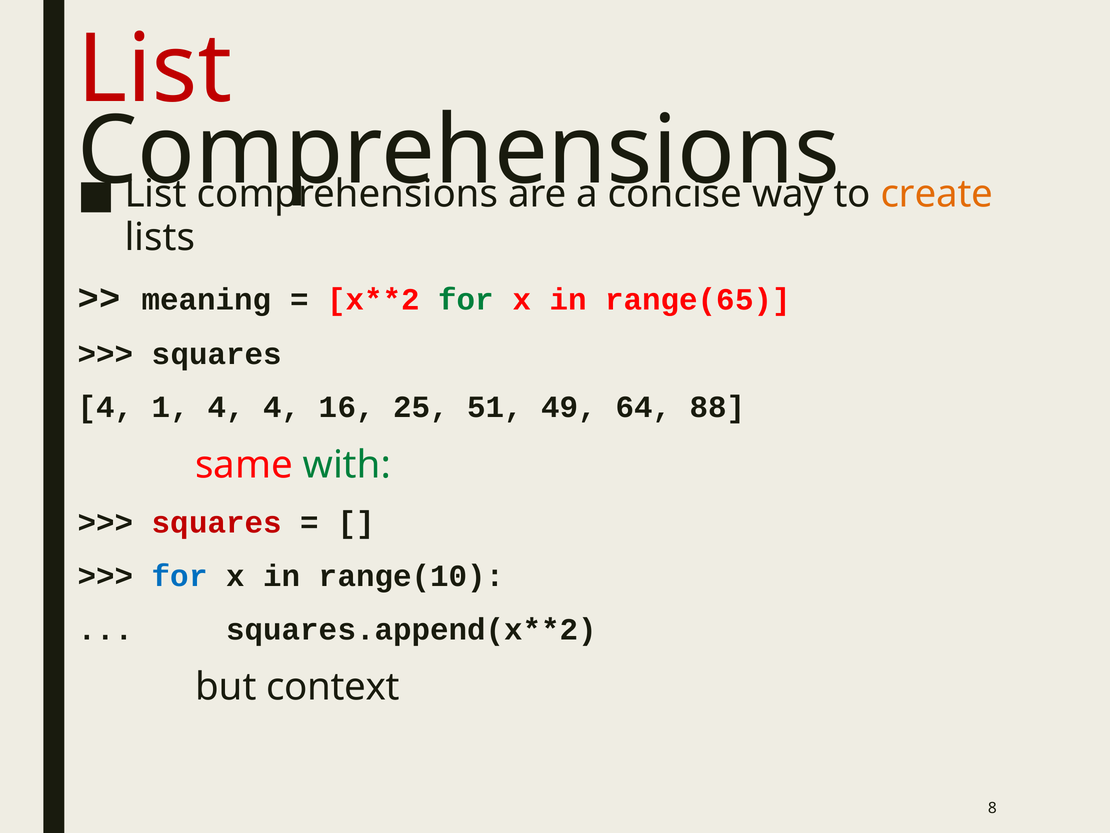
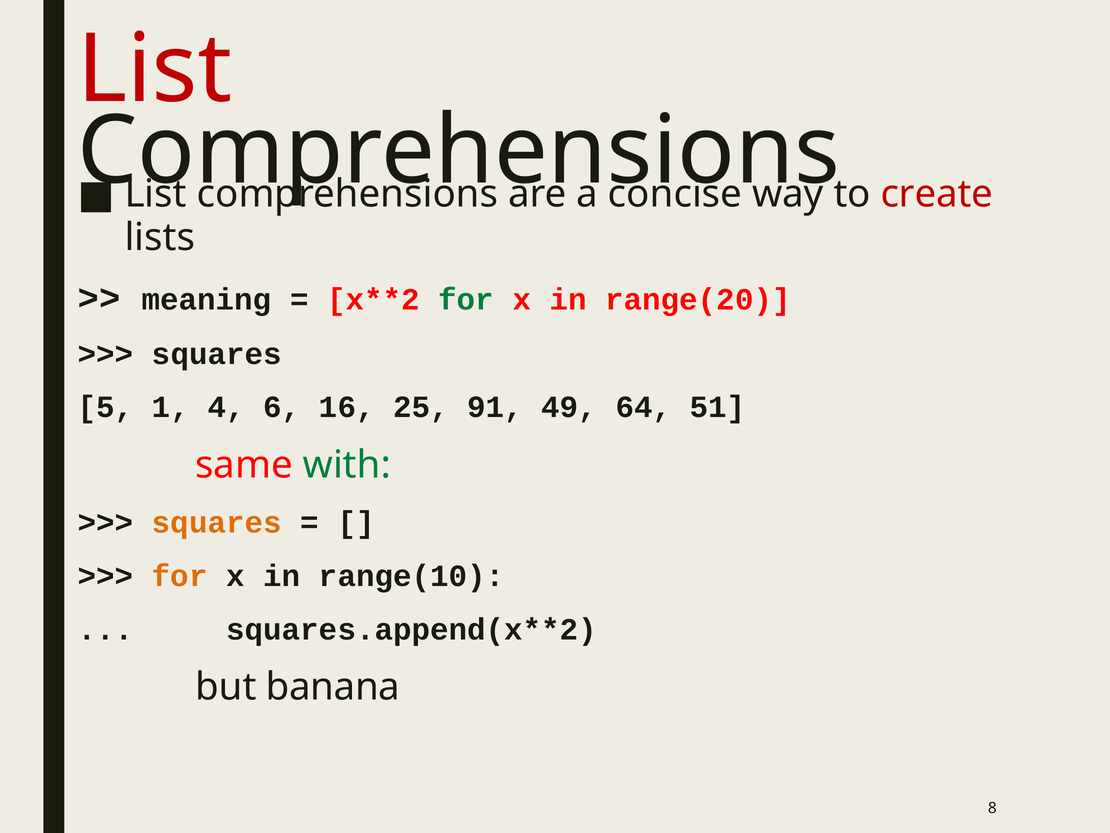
create colour: orange -> red (937, 194)
range(65: range(65 -> range(20 (698, 299)
4: 4 -> 5 (106, 407)
4 4: 4 -> 6 (282, 407)
51: 51 -> 91 (495, 407)
88: 88 -> 51 (718, 407)
squares colour: red -> orange (217, 522)
for colour: blue -> orange (180, 576)
context: context -> banana (333, 687)
